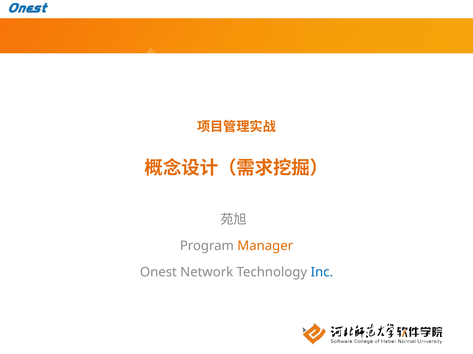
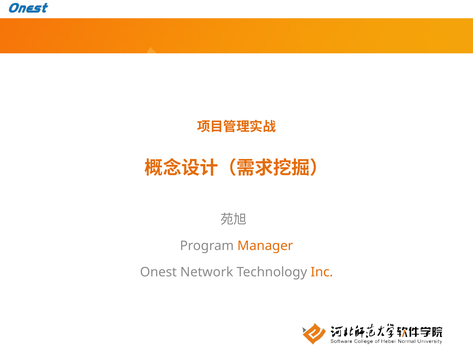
Inc colour: blue -> orange (322, 273)
